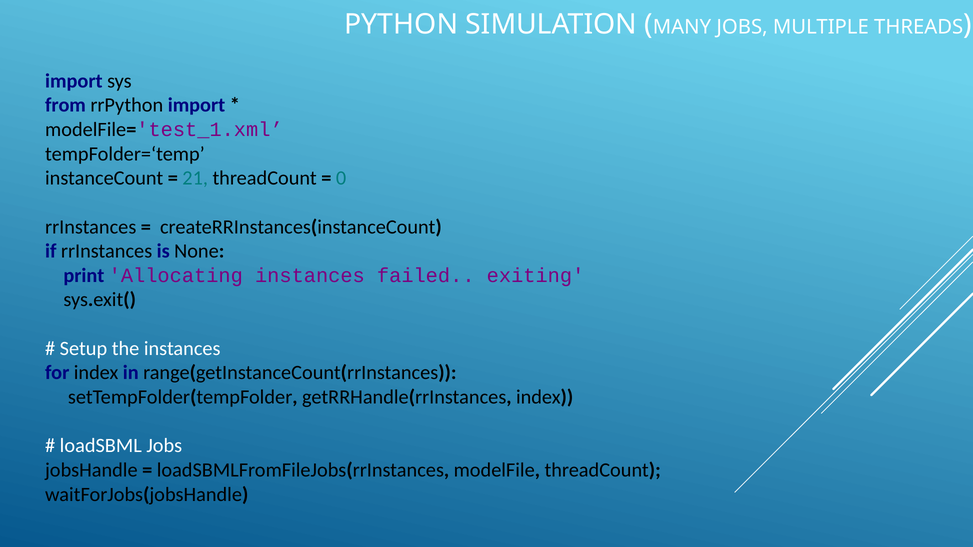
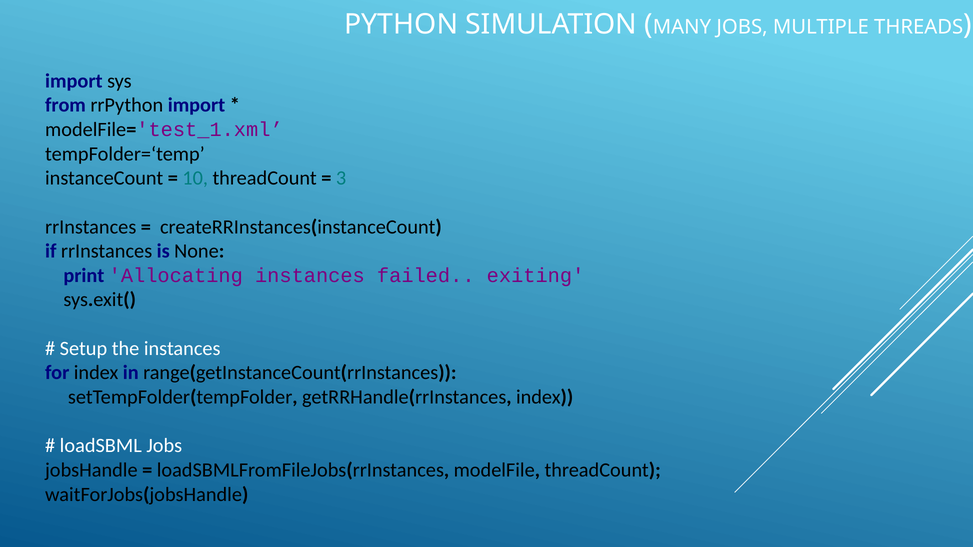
21: 21 -> 10 (195, 178)
0: 0 -> 3 (341, 178)
